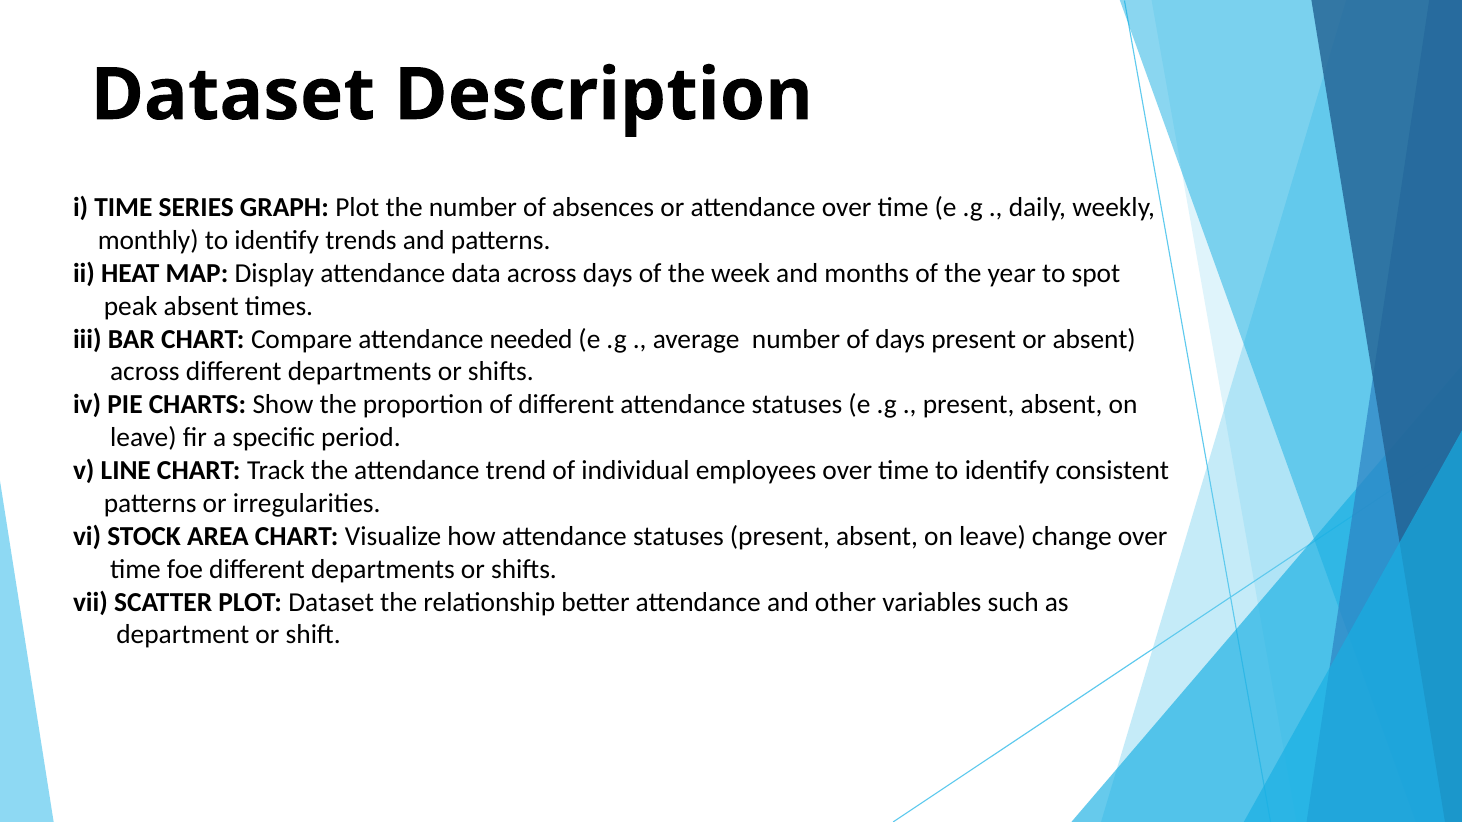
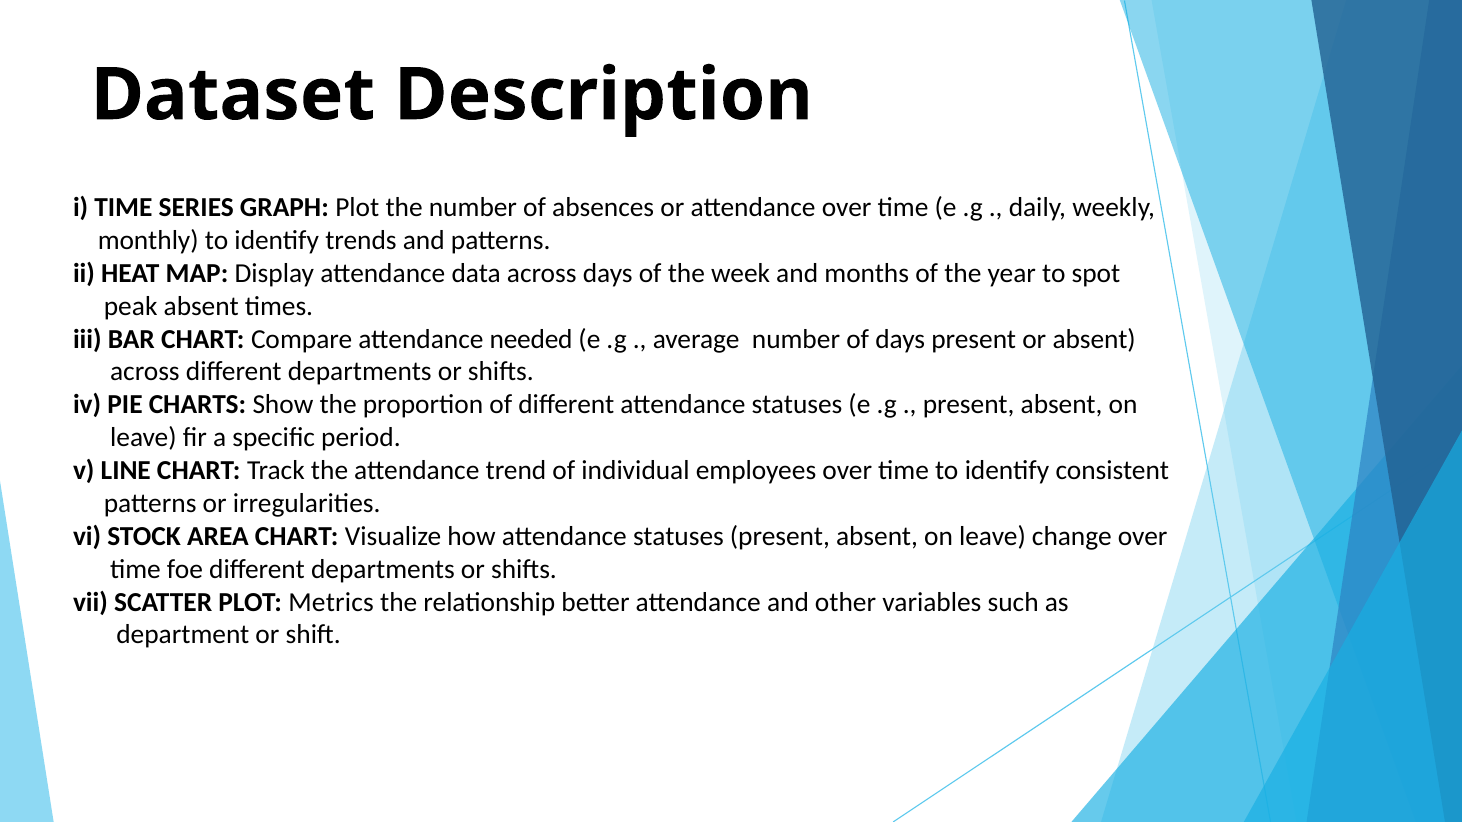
PLOT Dataset: Dataset -> Metrics (331, 602)
